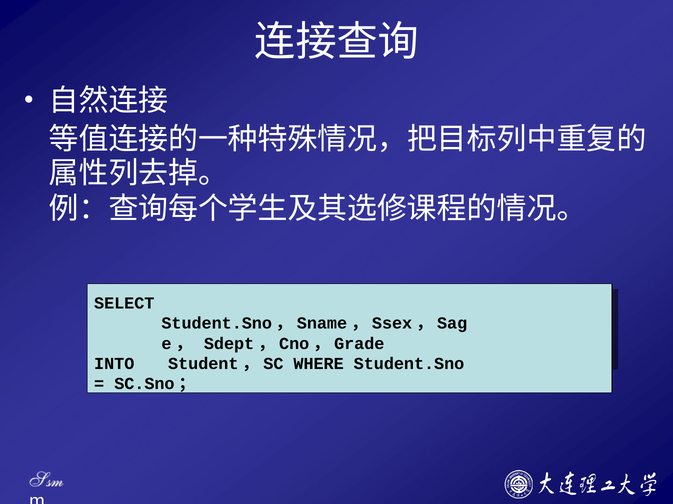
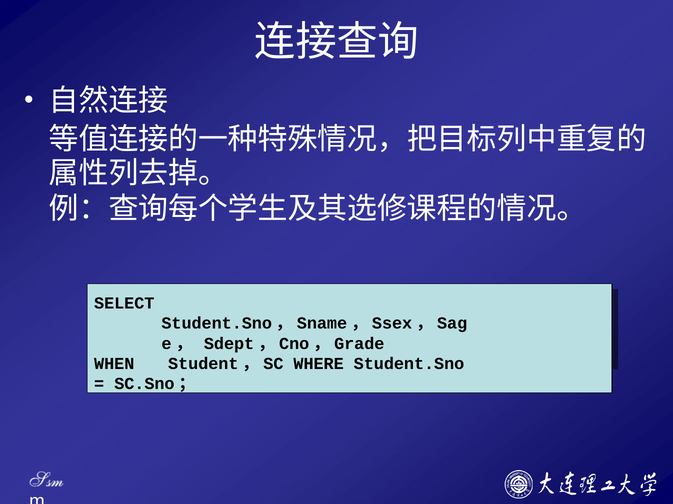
INTO: INTO -> WHEN (114, 364)
